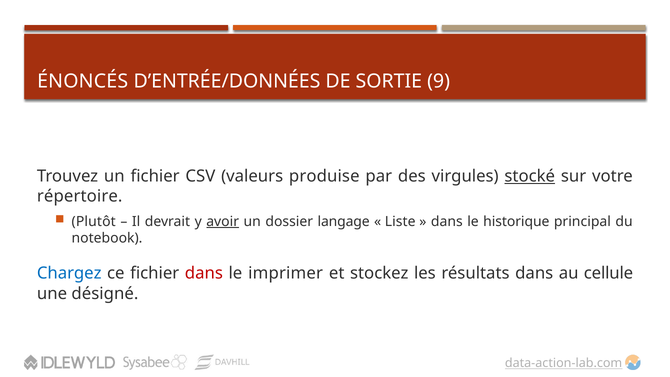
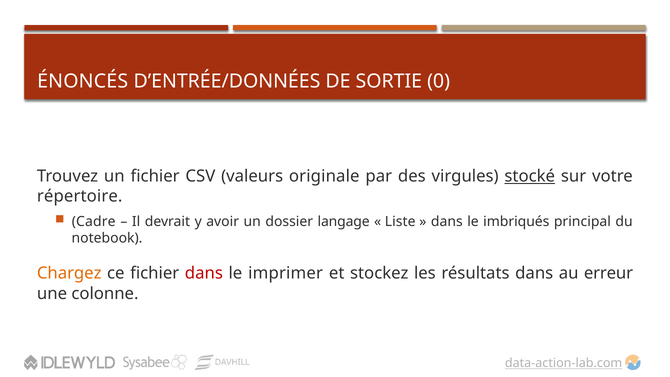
9: 9 -> 0 (439, 81)
produise: produise -> originale (324, 176)
Plutôt: Plutôt -> Cadre (94, 221)
avoir underline: present -> none (223, 221)
historique: historique -> imbriqués (516, 221)
Chargez colour: blue -> orange (69, 273)
cellule: cellule -> erreur (608, 273)
désigné: désigné -> colonne (105, 293)
